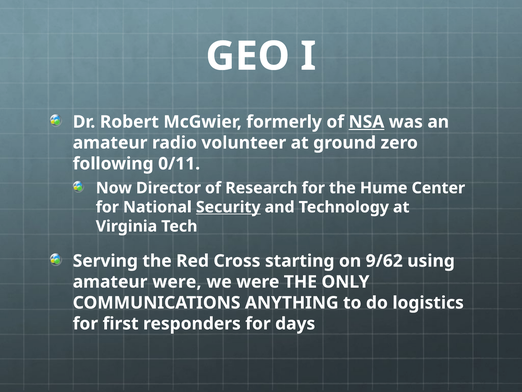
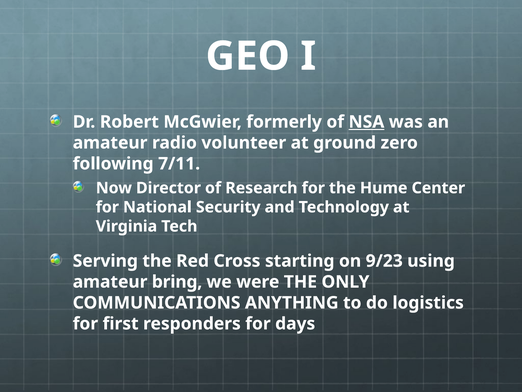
0/11: 0/11 -> 7/11 (179, 163)
Security underline: present -> none (228, 207)
9/62: 9/62 -> 9/23 (384, 261)
amateur were: were -> bring (177, 282)
